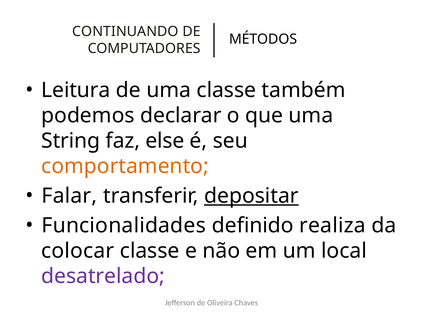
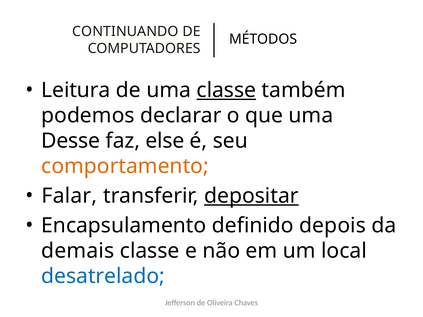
classe underline: none -> present (226, 90)
String: String -> Desse (71, 141)
Funcionalidades: Funcionalidades -> Encapsulamento (124, 226)
realiza: realiza -> depois (333, 226)
colocar: colocar -> demais (78, 251)
desatrelado colour: purple -> blue (103, 276)
